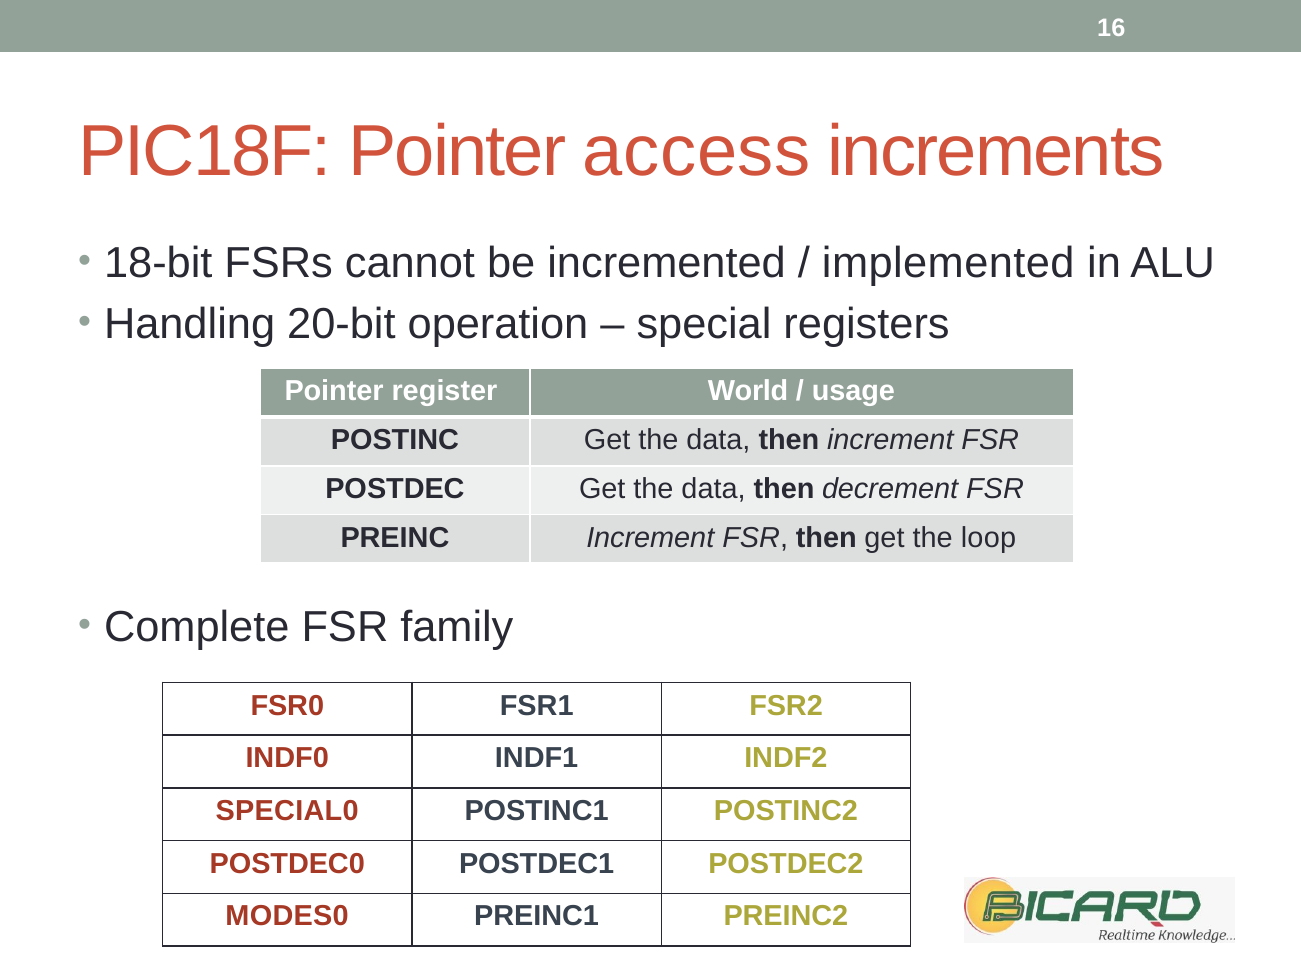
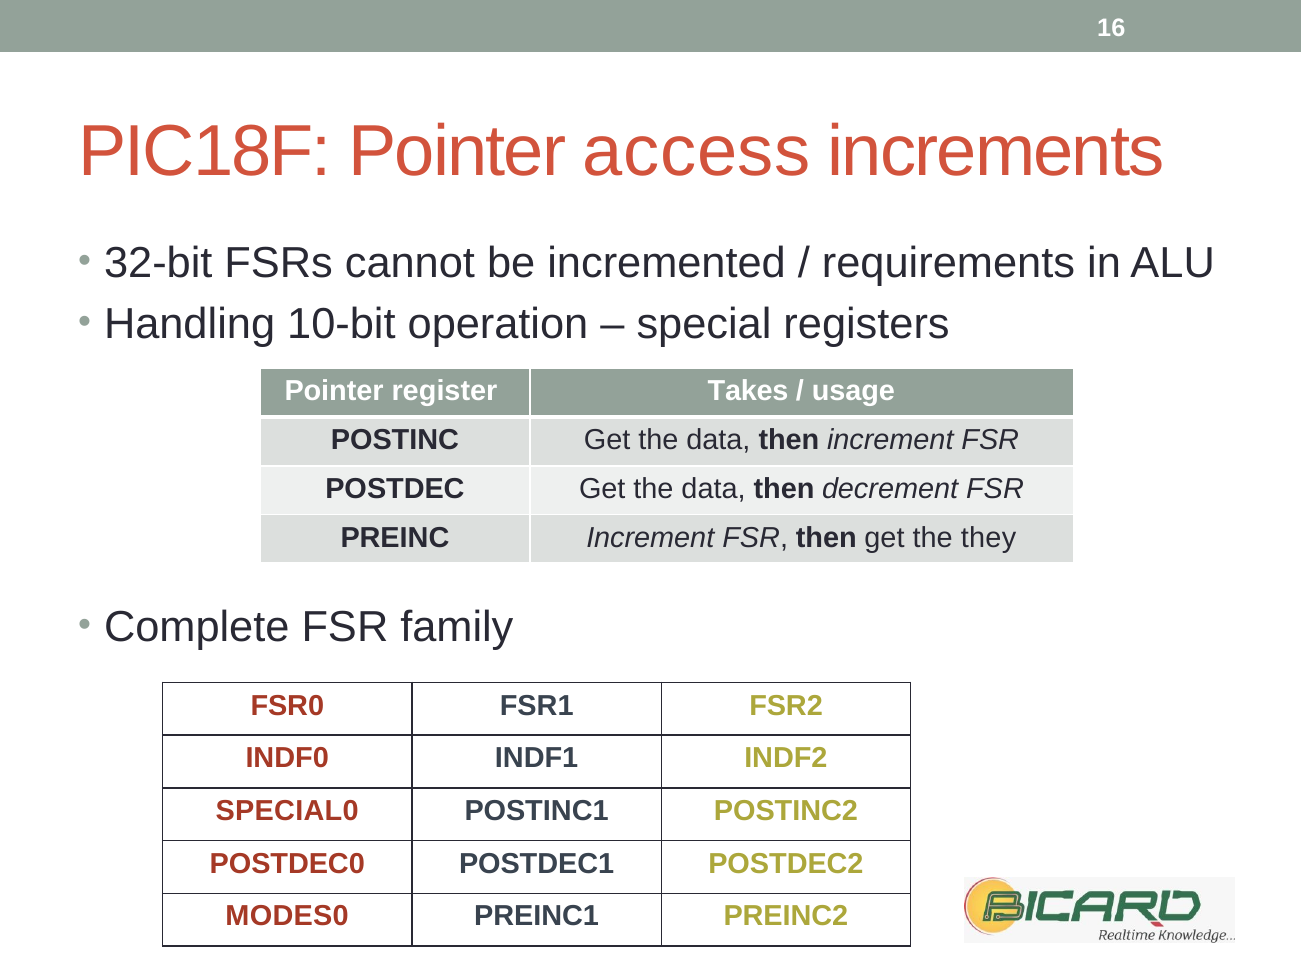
18-bit: 18-bit -> 32-bit (158, 263)
implemented: implemented -> requirements (948, 263)
20-bit: 20-bit -> 10-bit (341, 324)
World: World -> Takes (748, 392)
loop: loop -> they (988, 538)
